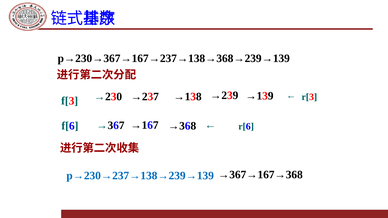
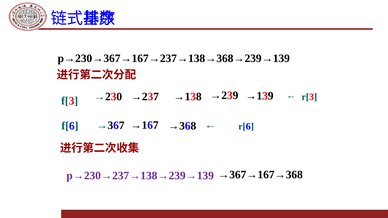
p→230→237→138→239→139 colour: blue -> purple (140, 176)
